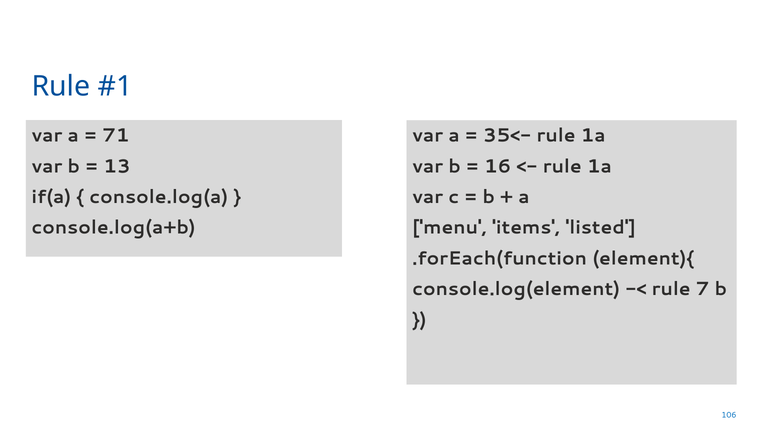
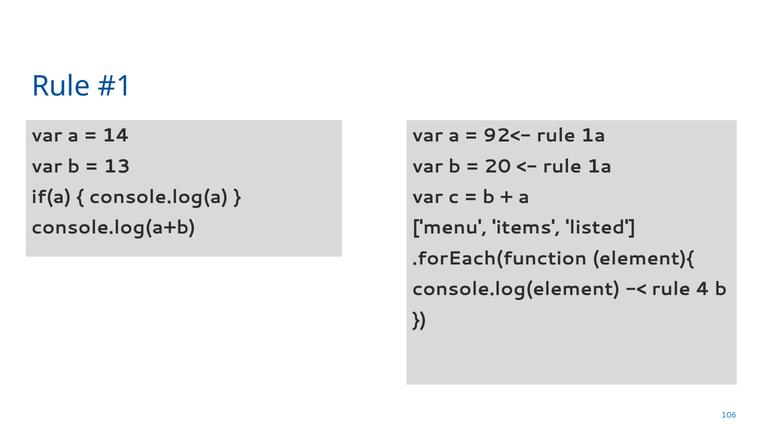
71: 71 -> 14 (116, 136)
35<-: 35<- -> 92<- (507, 136)
16: 16 -> 20 (498, 167)
7: 7 -> 4 (703, 289)
